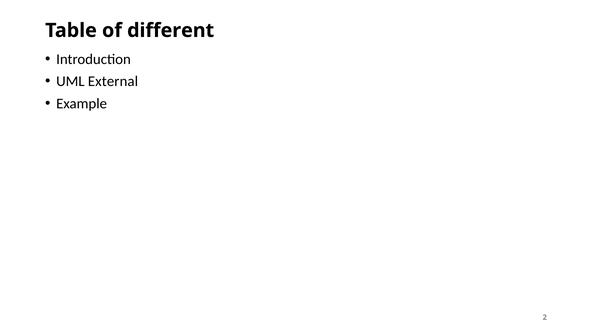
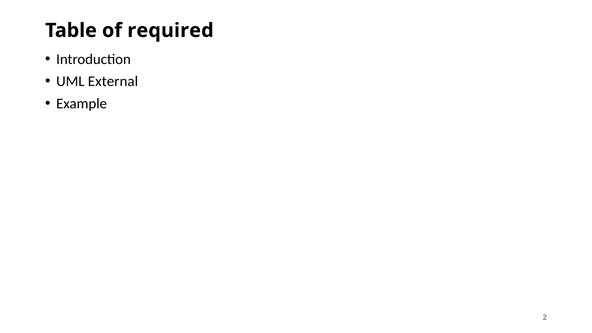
different: different -> required (171, 30)
